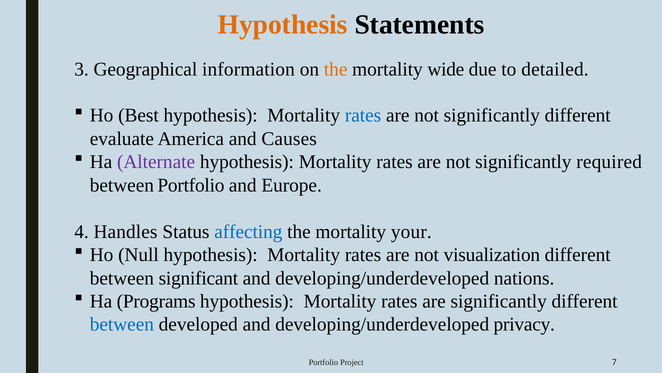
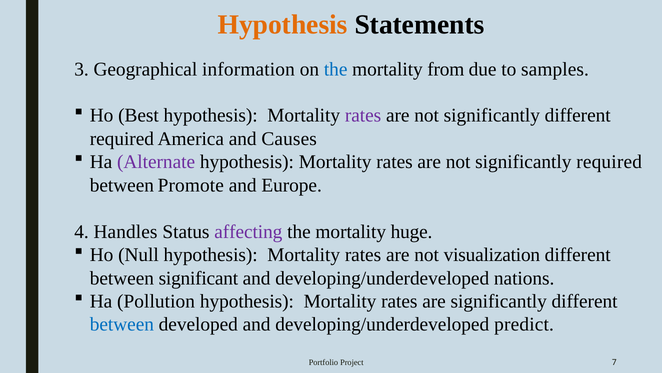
the colour: orange -> blue (336, 69)
wide: wide -> from (446, 69)
detailed: detailed -> samples (555, 69)
rates colour: blue -> purple (363, 115)
evaluate: evaluate -> required (122, 139)
between Portfolio: Portfolio -> Promote (191, 185)
affecting colour: blue -> purple (248, 231)
your: your -> huge (412, 231)
Programs: Programs -> Pollution (156, 301)
privacy: privacy -> predict (524, 324)
